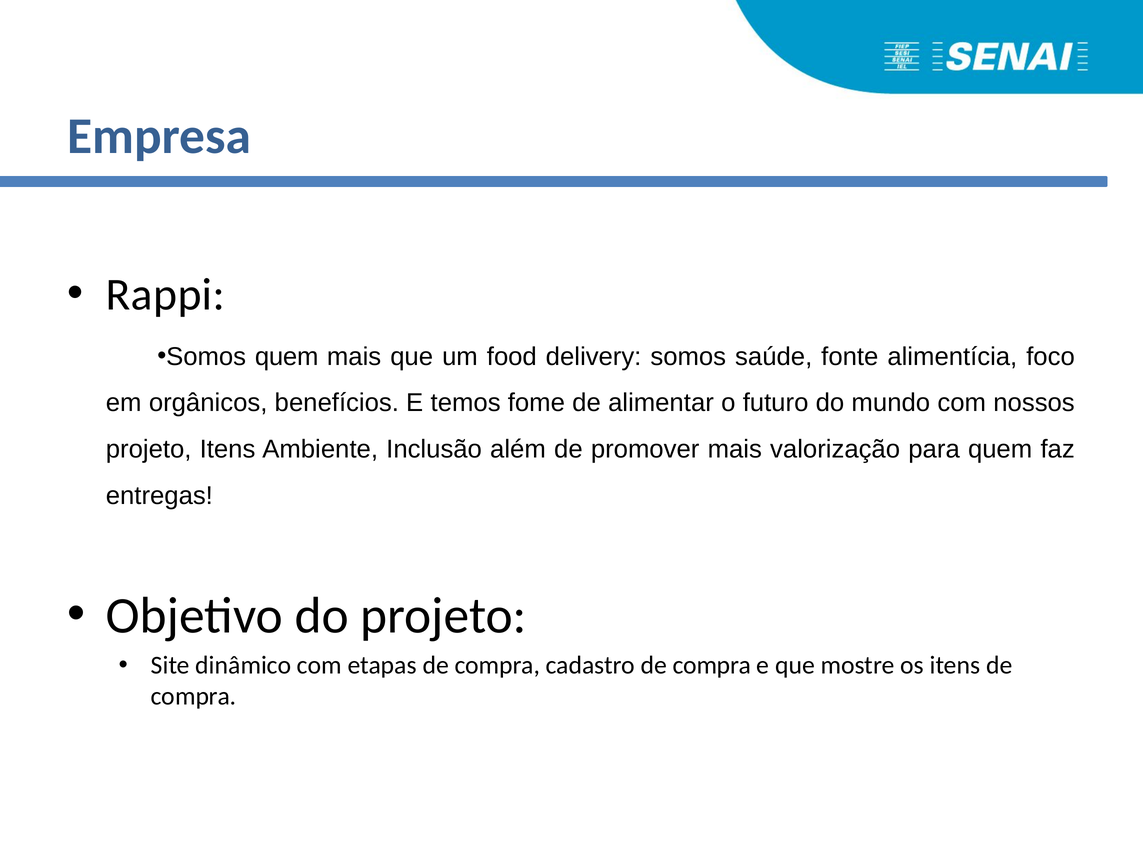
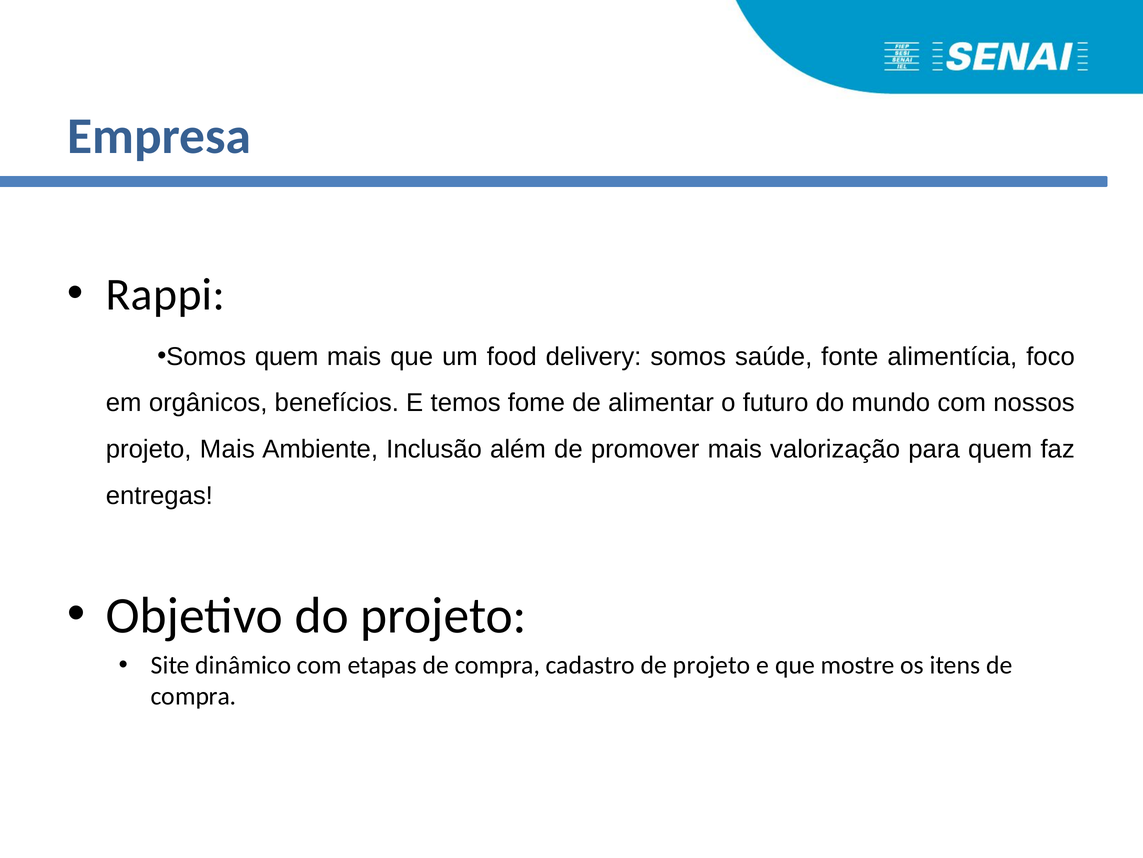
projeto Itens: Itens -> Mais (227, 449)
cadastro de compra: compra -> projeto (712, 665)
